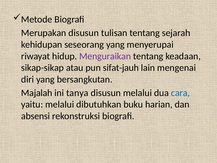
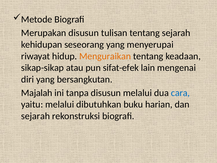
Menguraikan colour: purple -> orange (105, 56)
sifat-jauh: sifat-jauh -> sifat-efek (121, 68)
tanya: tanya -> tanpa (77, 93)
absensi: absensi -> sejarah (36, 116)
